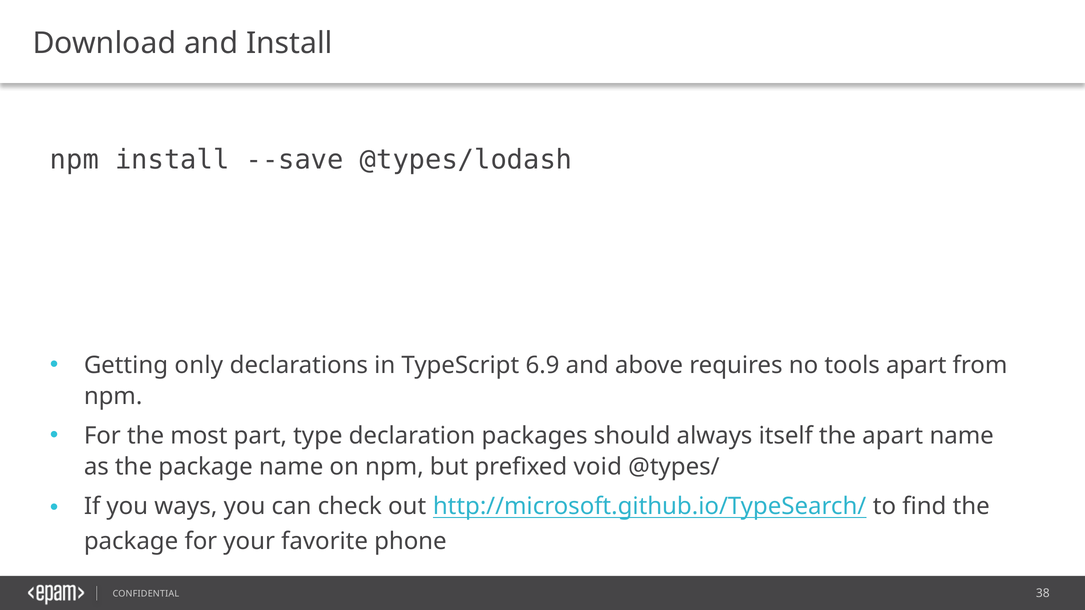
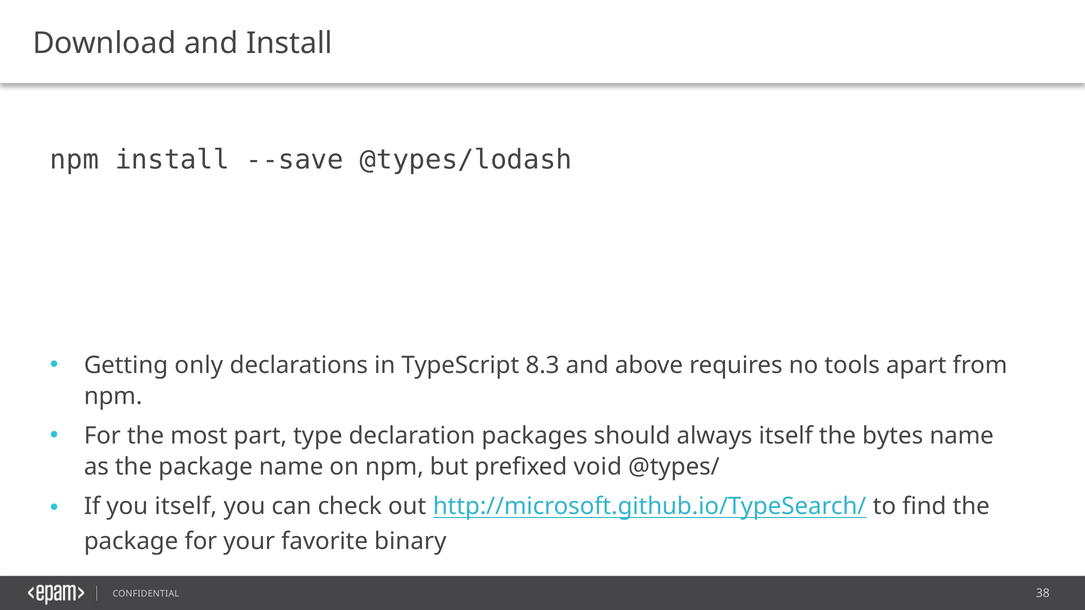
6.9: 6.9 -> 8.3 (543, 365)
the apart: apart -> bytes (893, 436)
you ways: ways -> itself (186, 507)
phone: phone -> binary (410, 542)
